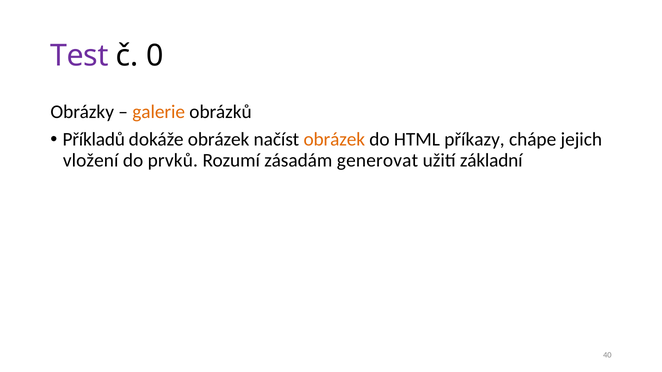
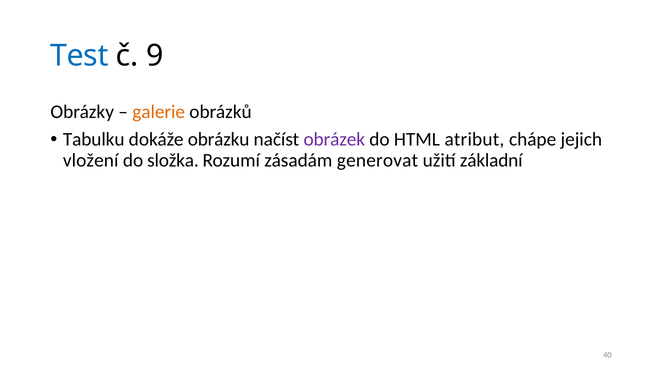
Test colour: purple -> blue (79, 56)
0: 0 -> 9 (155, 56)
Příkladů: Příkladů -> Tabulku (94, 140)
dokáže obrázek: obrázek -> obrázku (219, 140)
obrázek colour: orange -> purple (334, 140)
příkazy: příkazy -> atribut (474, 140)
prvků: prvků -> složka (173, 161)
